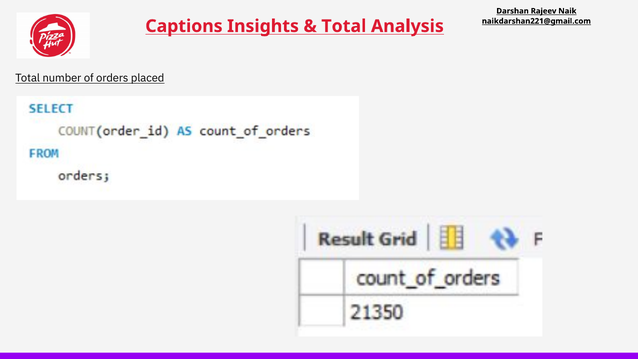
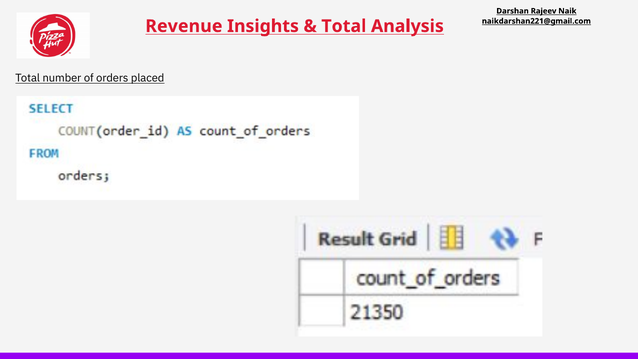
Captions: Captions -> Revenue (184, 26)
